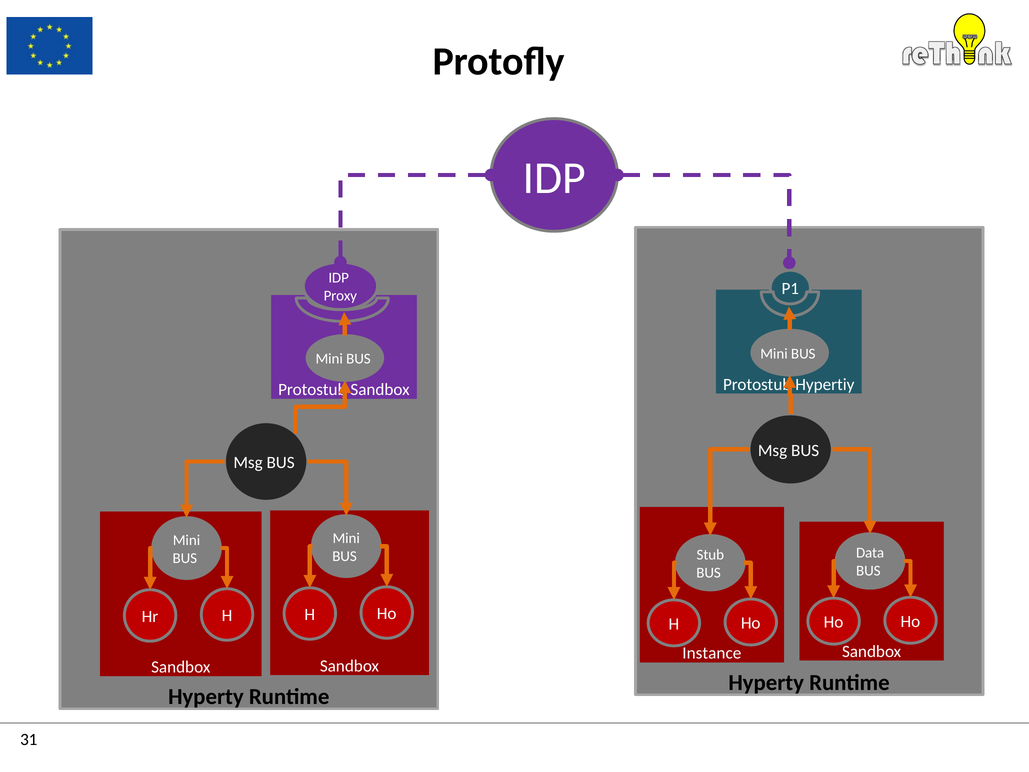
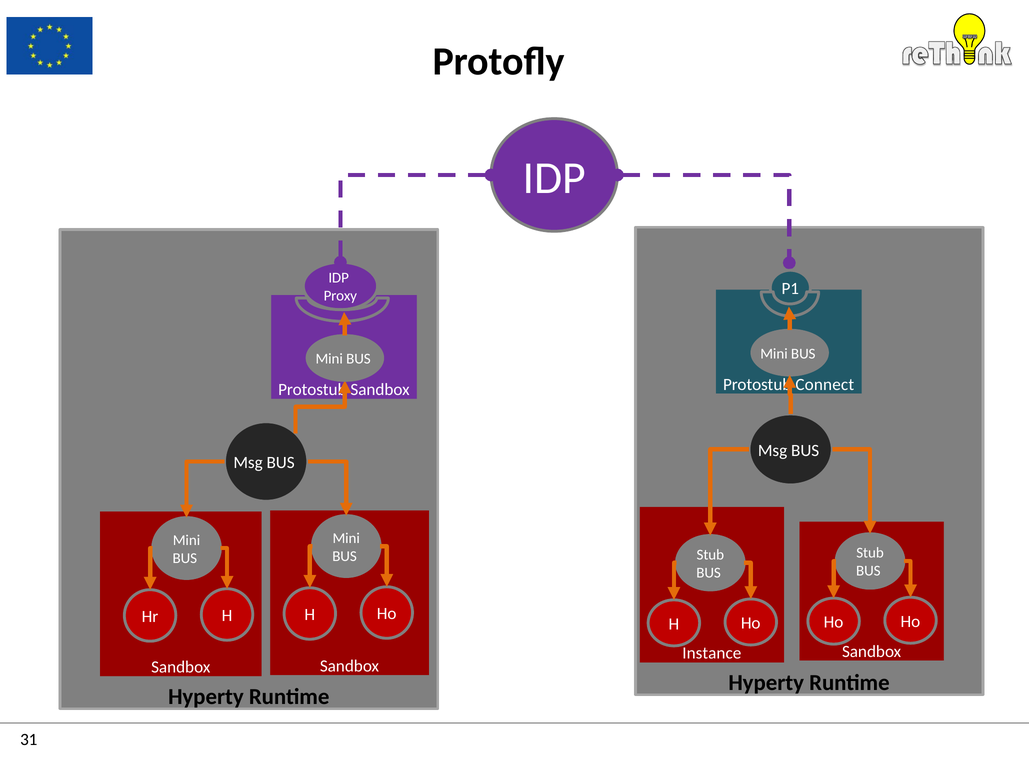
Hypertiy: Hypertiy -> Connect (825, 384)
Data: Data -> Stub (870, 553)
